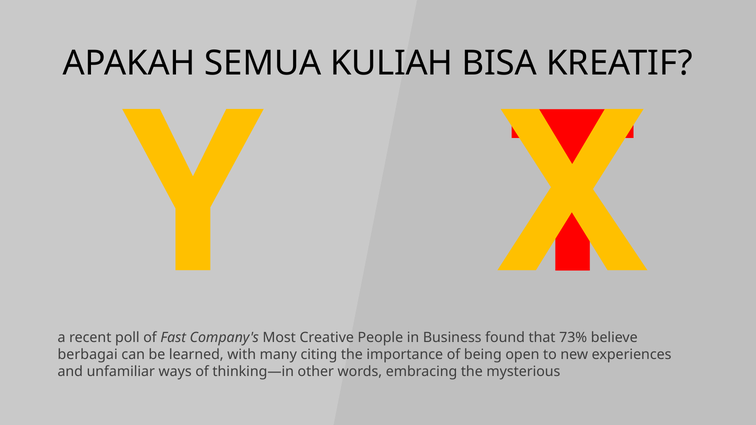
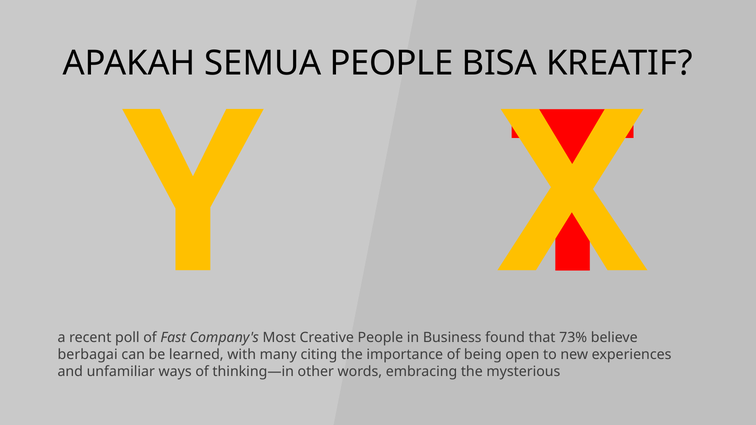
SEMUA KULIAH: KULIAH -> PEOPLE (392, 64)
